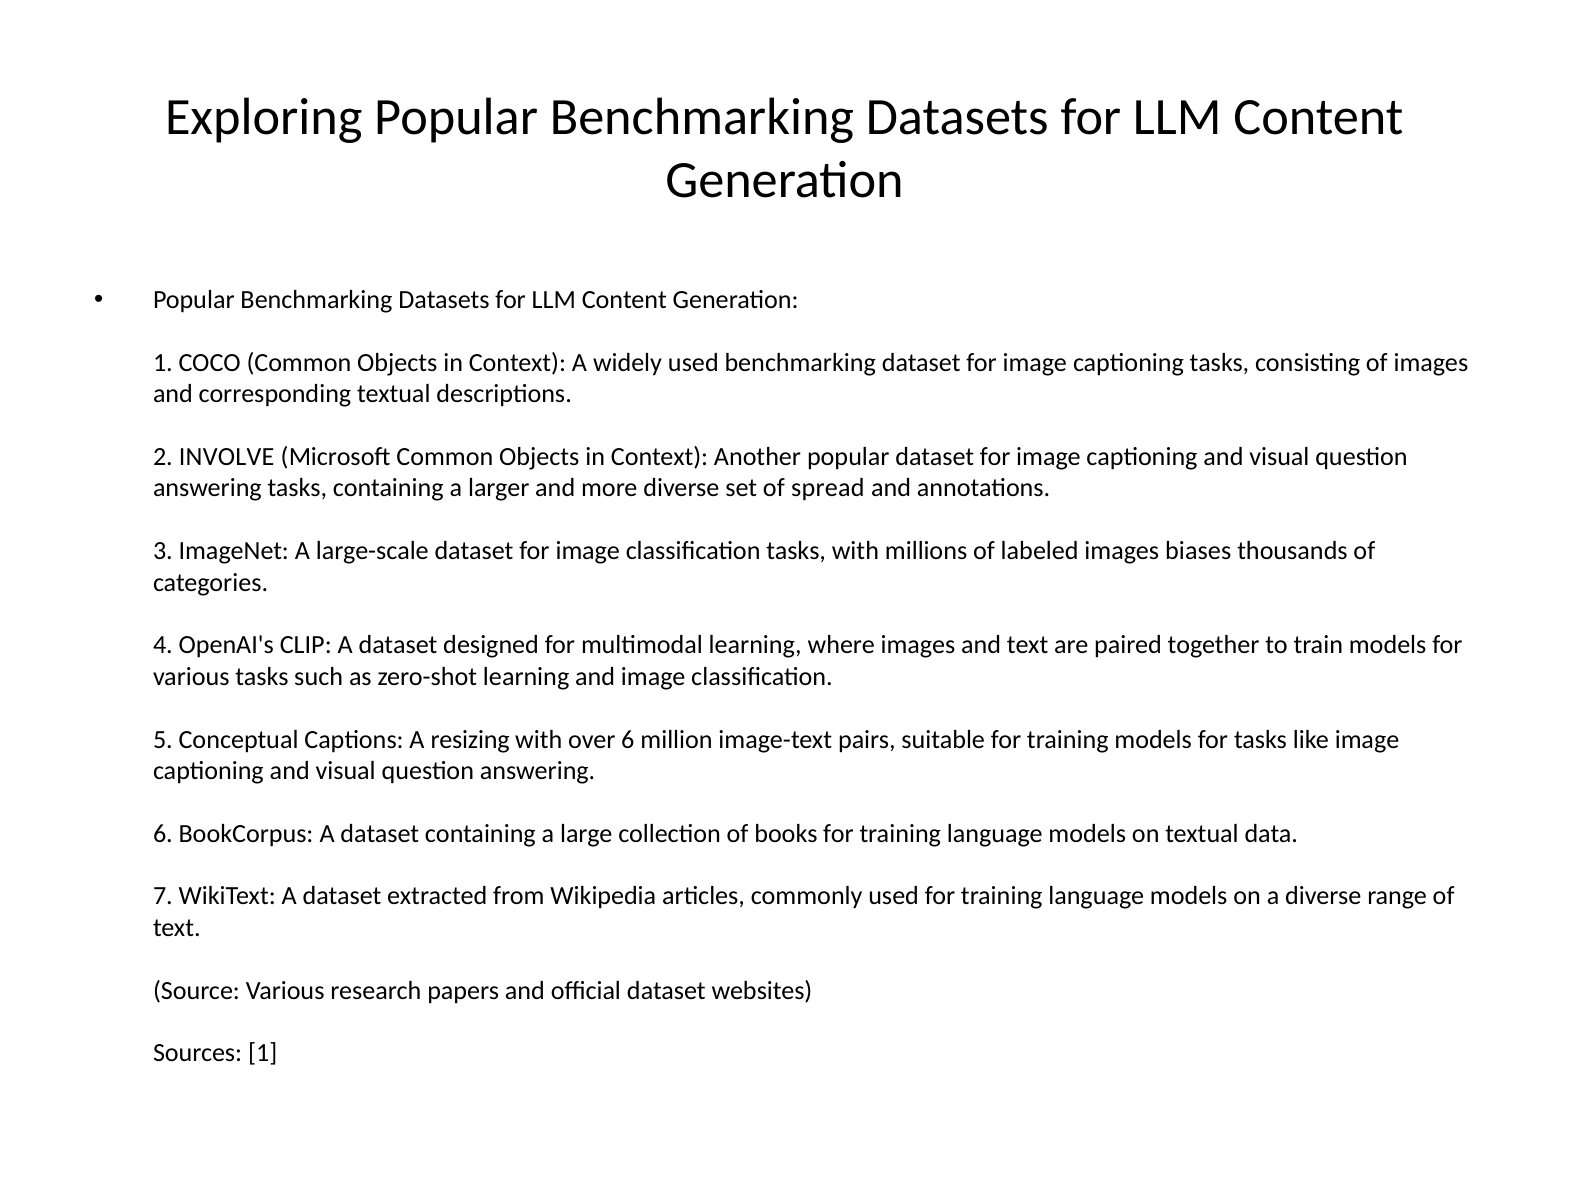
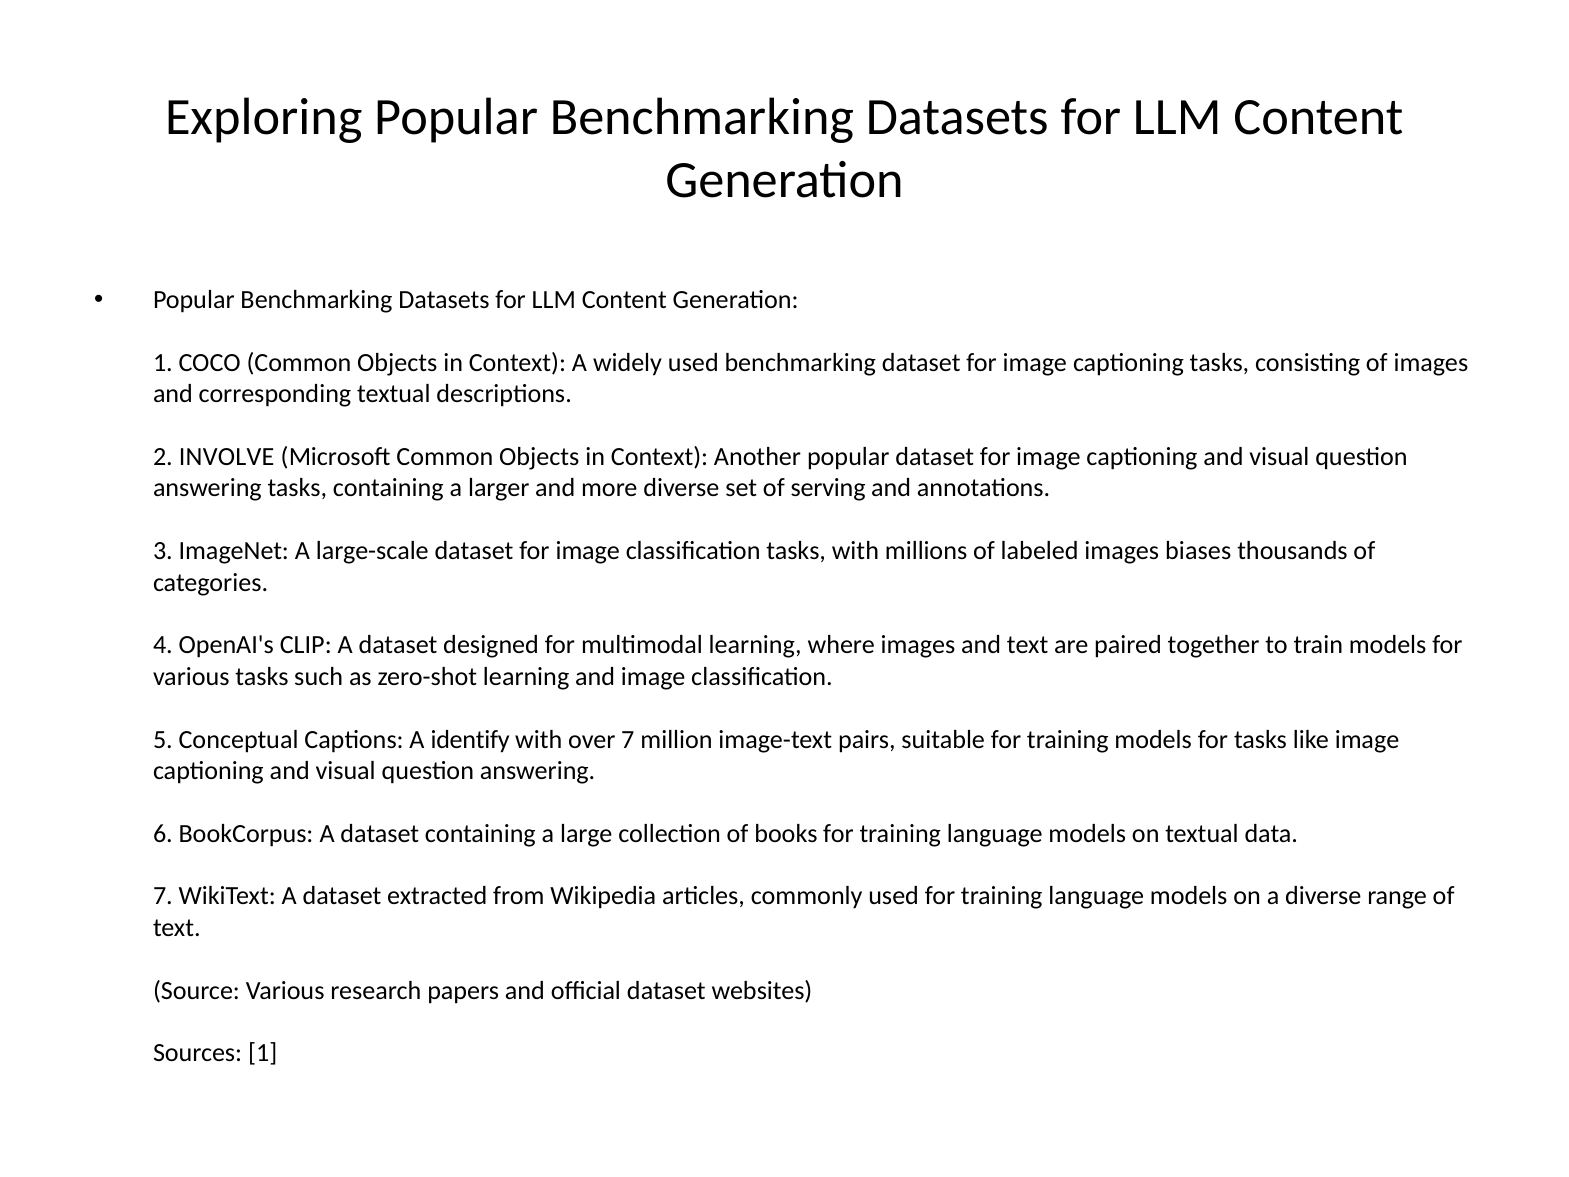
spread: spread -> serving (828, 488)
resizing: resizing -> identify (470, 739)
over 6: 6 -> 7 (628, 739)
